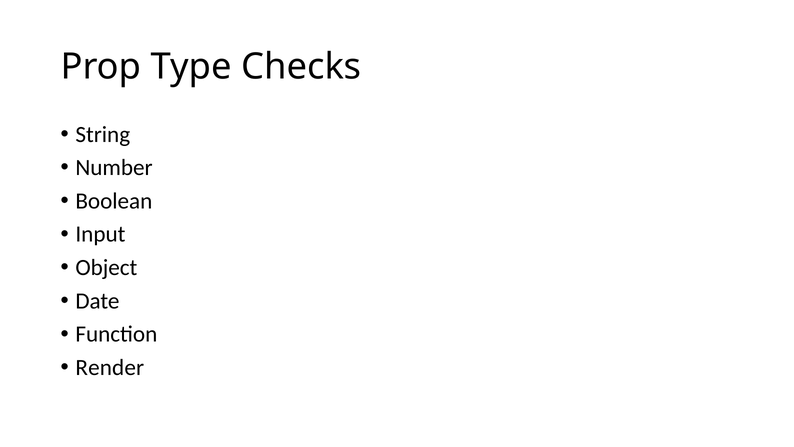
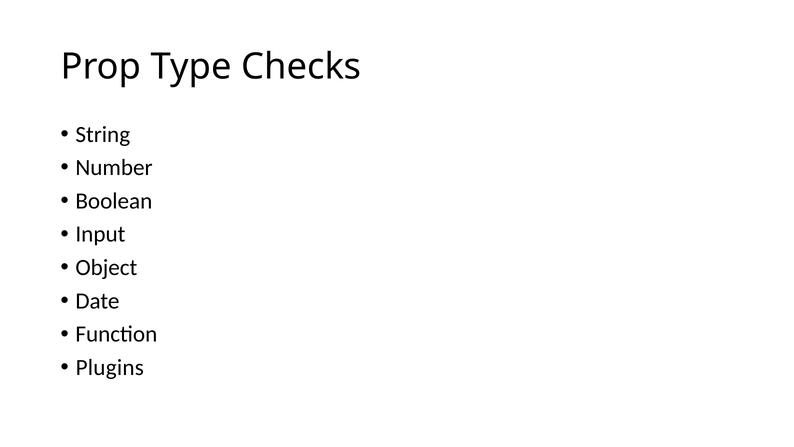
Render: Render -> Plugins (110, 367)
